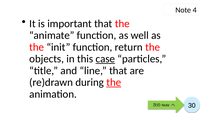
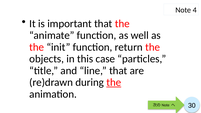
case underline: present -> none (105, 59)
